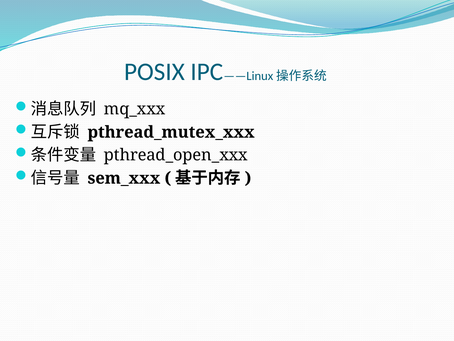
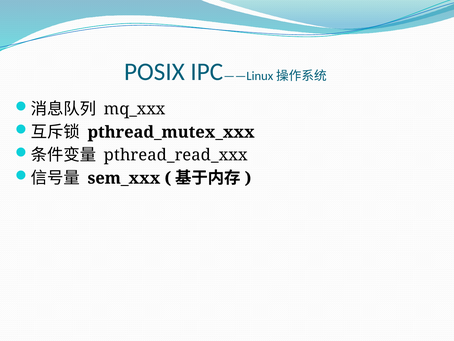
pthread_open_xxx: pthread_open_xxx -> pthread_read_xxx (176, 155)
